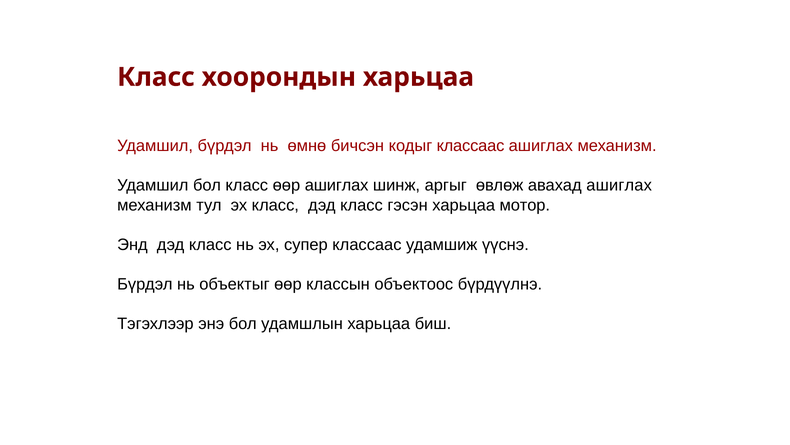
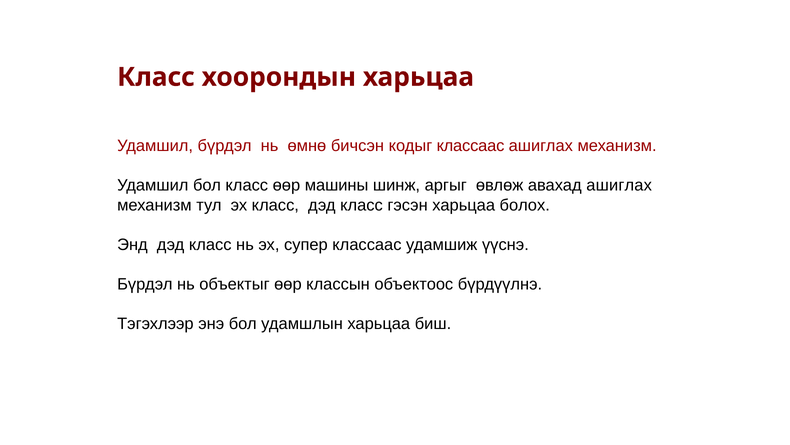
өөр ашиглах: ашиглах -> машины (337, 185)
мотор: мотор -> болох (525, 205)
